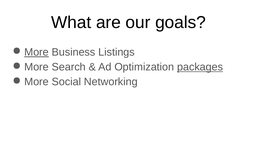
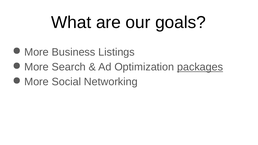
More underline: present -> none (37, 52)
